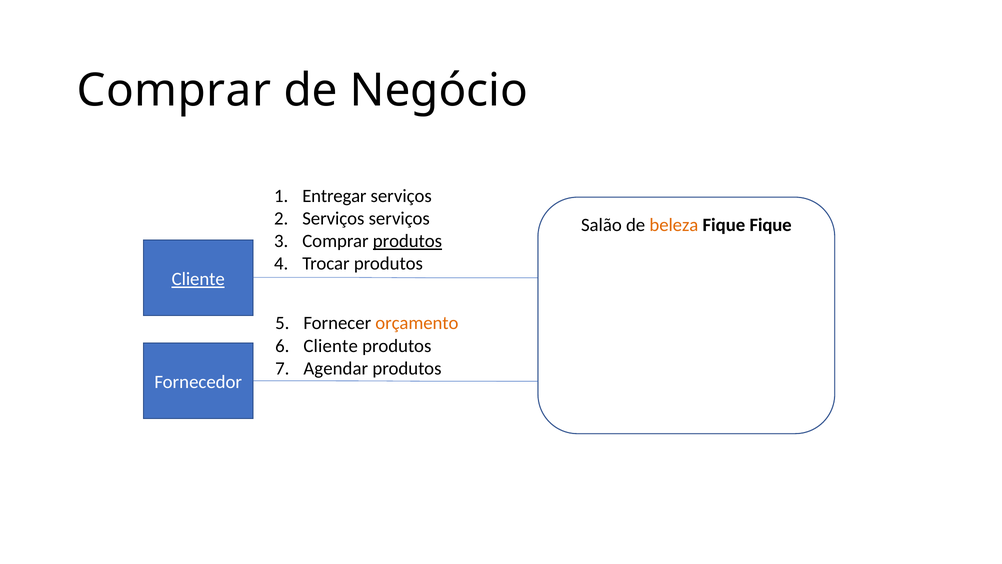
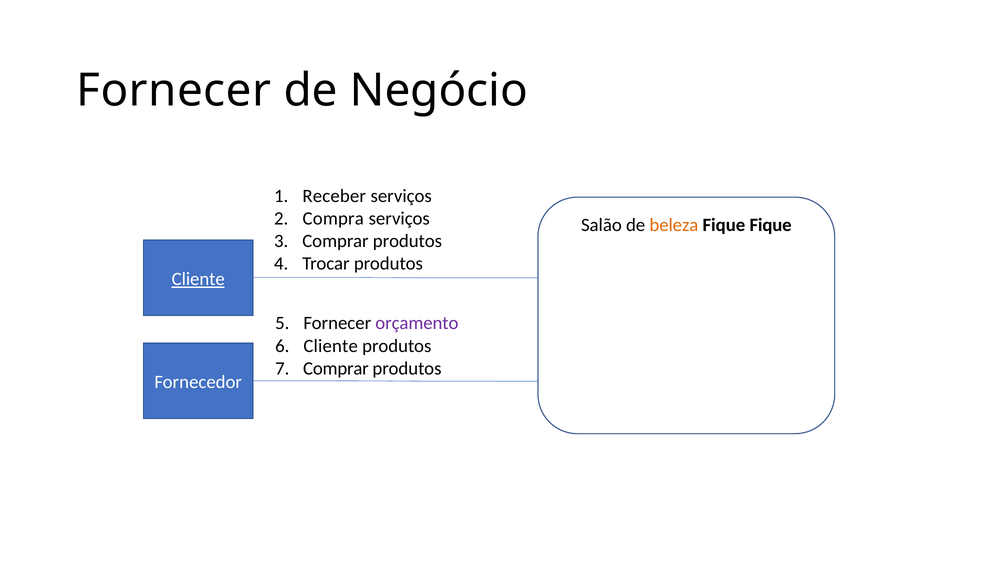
Comprar: Comprar -> Fornecer (174, 91)
Entregar: Entregar -> Receber (334, 196)
Serviços: Serviços -> Compra (333, 218)
produtos underline: present -> none (407, 241)
orçamento colour: orange -> purple (417, 323)
Agendar: Agendar -> Comprar (336, 368)
